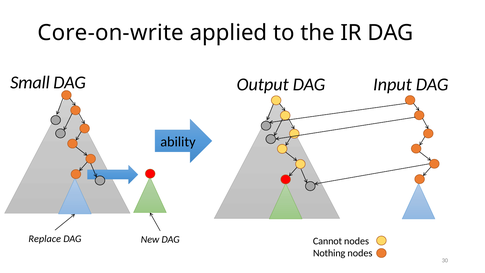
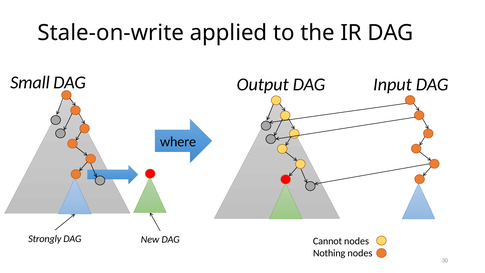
Core-on-write: Core-on-write -> Stale-on-write (111, 33)
ability: ability -> where (178, 142)
Replace: Replace -> Strongly (45, 239)
